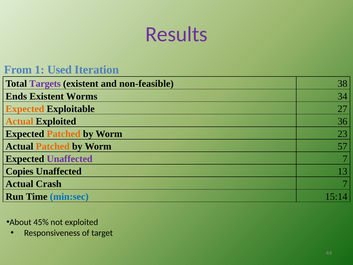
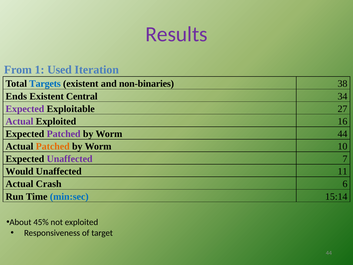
Targets colour: purple -> blue (45, 84)
non-feasible: non-feasible -> non-binaries (147, 84)
Worms: Worms -> Central (82, 96)
Expected colour: orange -> purple (25, 109)
Actual colour: orange -> purple (19, 121)
36: 36 -> 16 (342, 121)
Patched colour: orange -> purple (64, 134)
Worm 23: 23 -> 44 (342, 134)
57: 57 -> 10 (342, 146)
Copies: Copies -> Would (20, 171)
13: 13 -> 11 (342, 171)
Crash 7: 7 -> 6 (345, 184)
